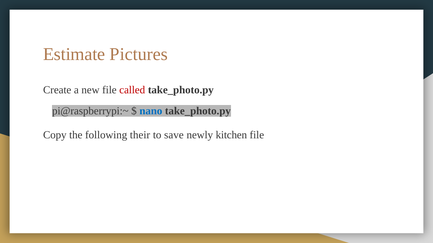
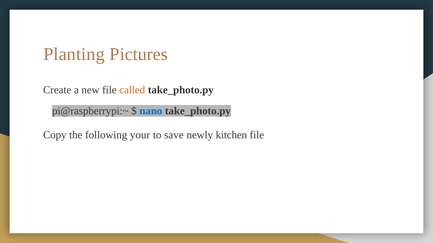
Estimate: Estimate -> Planting (74, 55)
called colour: red -> orange (132, 90)
their: their -> your (140, 135)
